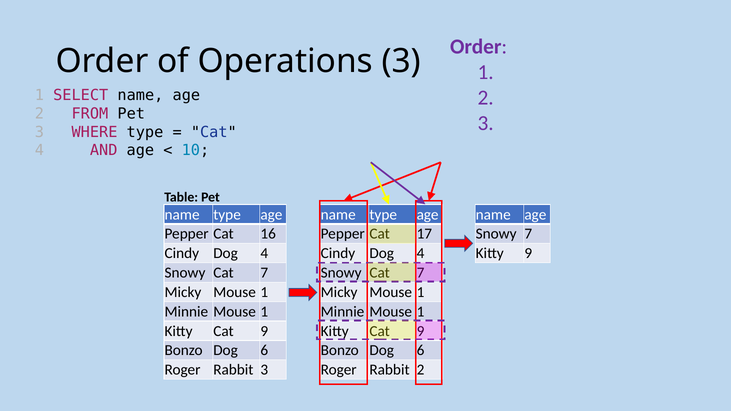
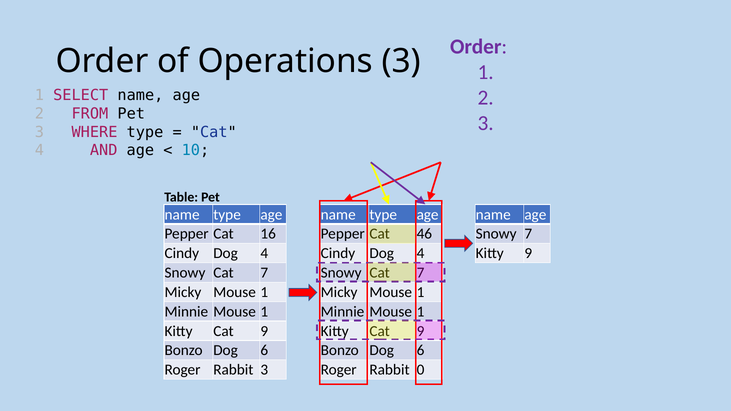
17: 17 -> 46 (424, 234)
Rabbit 2: 2 -> 0 (421, 370)
